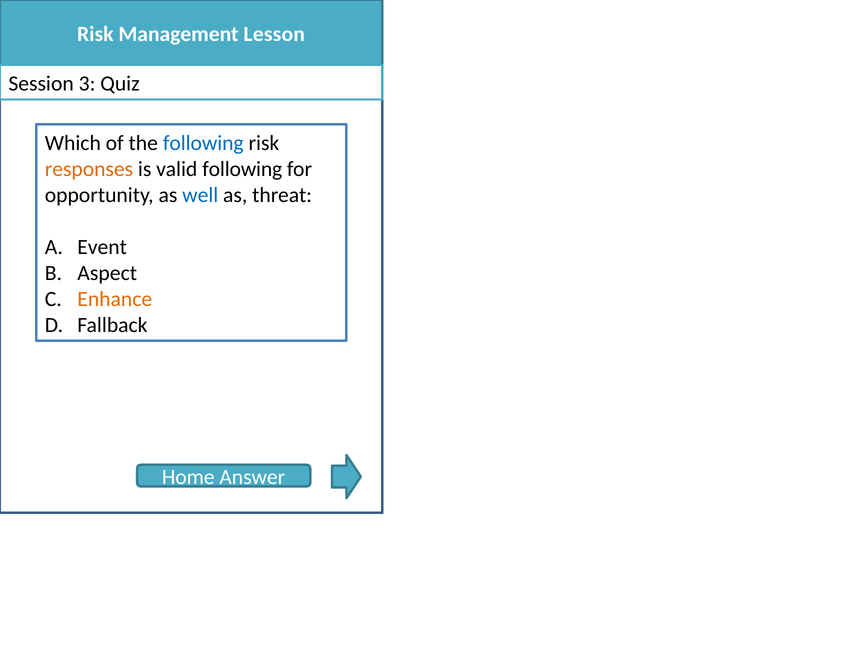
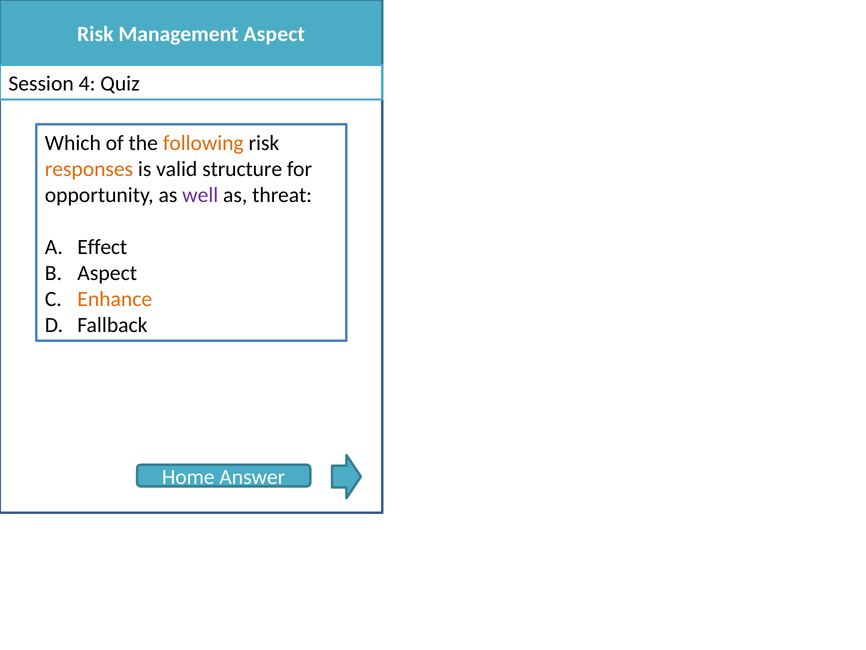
Management Lesson: Lesson -> Aspect (274, 34)
3: 3 -> 4 (87, 84)
following colour: blue -> orange (203, 143)
valid following: following -> structure (242, 169)
well colour: blue -> purple (200, 195)
Event: Event -> Effect (102, 247)
